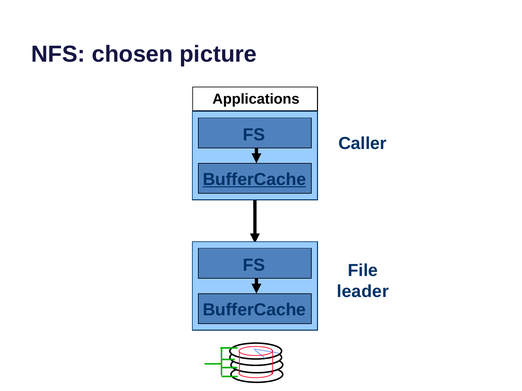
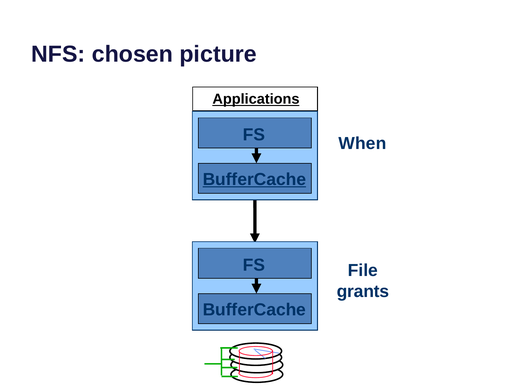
Applications underline: none -> present (256, 99)
Caller: Caller -> When (362, 144)
leader: leader -> grants (363, 292)
